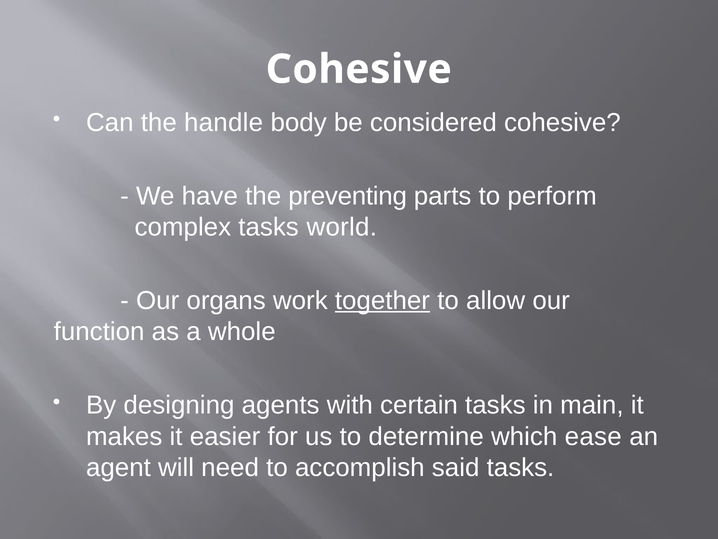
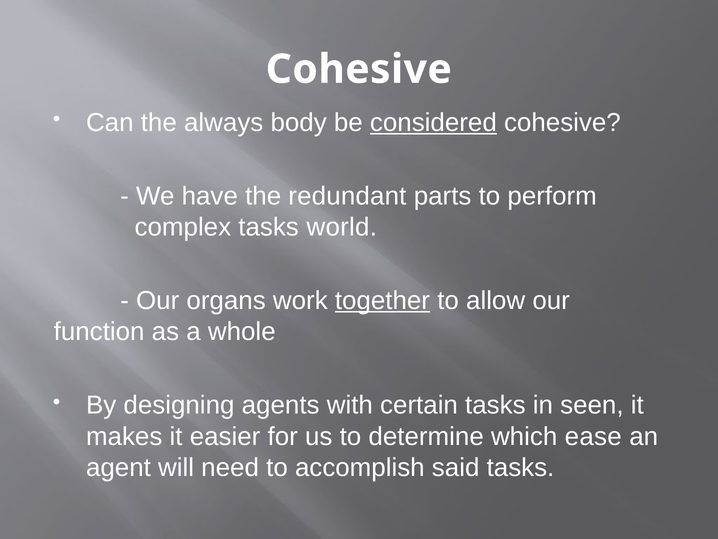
handle: handle -> always (224, 123)
considered underline: none -> present (433, 123)
preventing: preventing -> redundant (347, 196)
main: main -> seen (592, 405)
